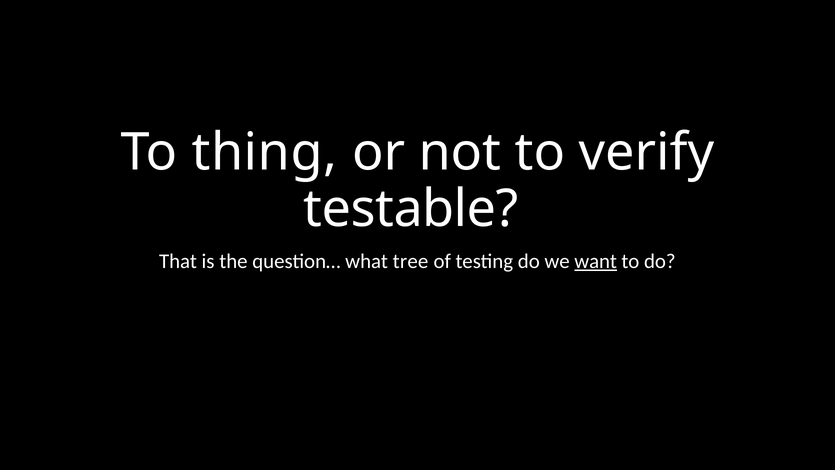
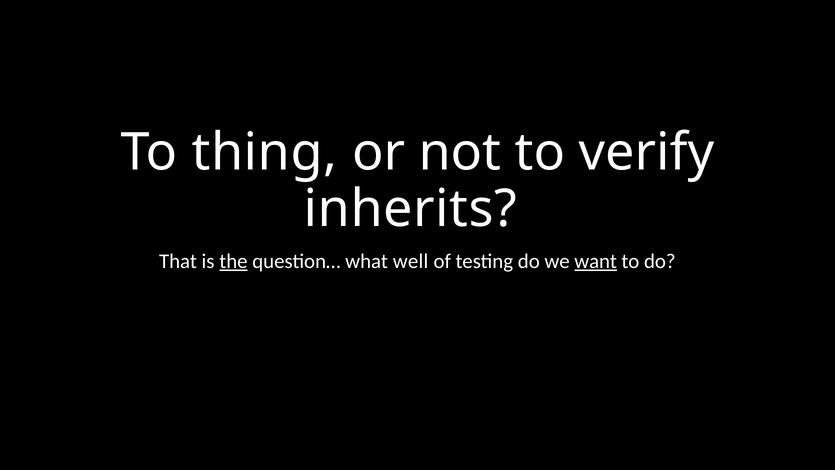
testable: testable -> inherits (410, 209)
the underline: none -> present (233, 261)
tree: tree -> well (411, 261)
